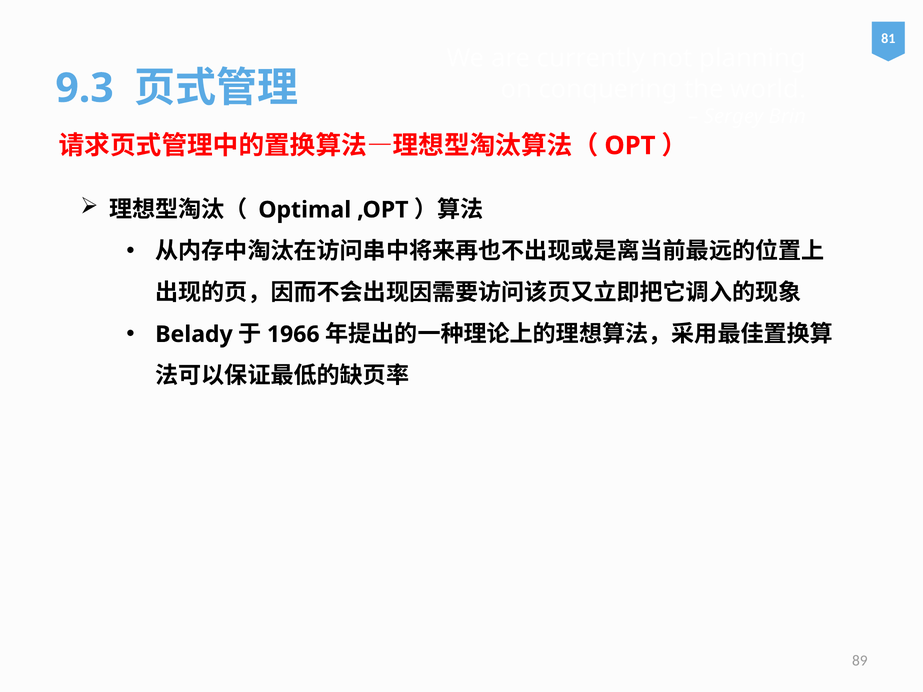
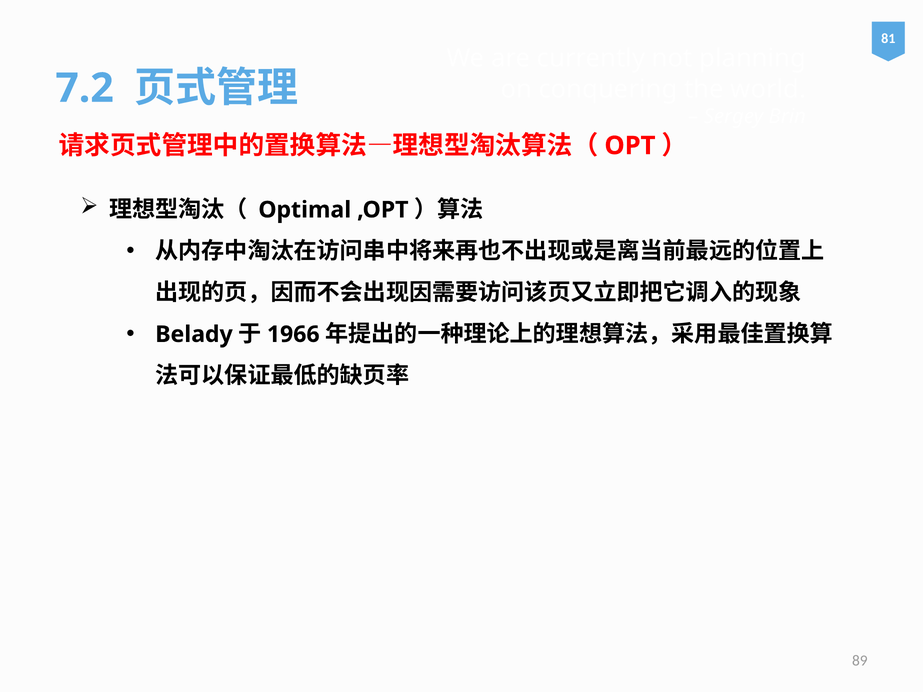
9.3: 9.3 -> 7.2 (85, 88)
